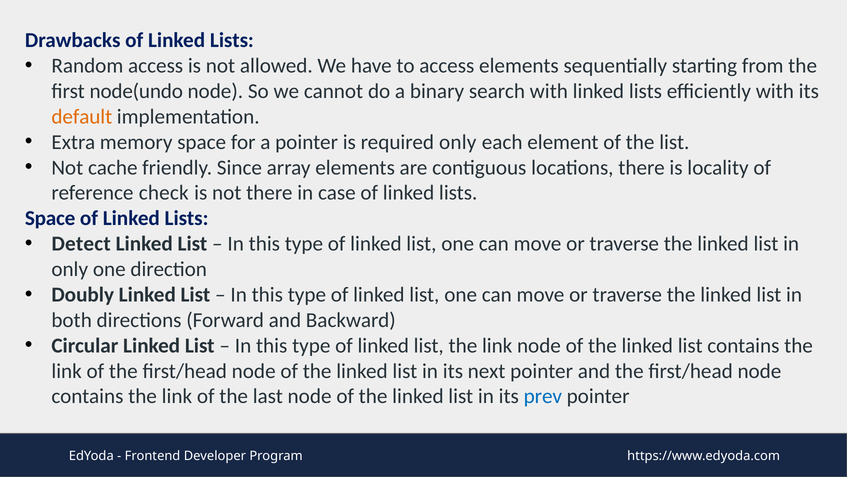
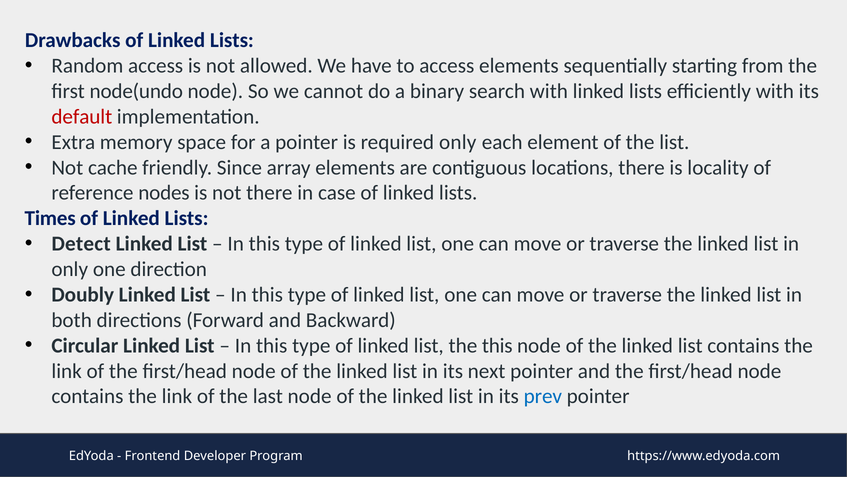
default colour: orange -> red (82, 116)
check: check -> nodes (164, 193)
Space: Space -> Times (50, 218)
list the link: link -> this (497, 345)
